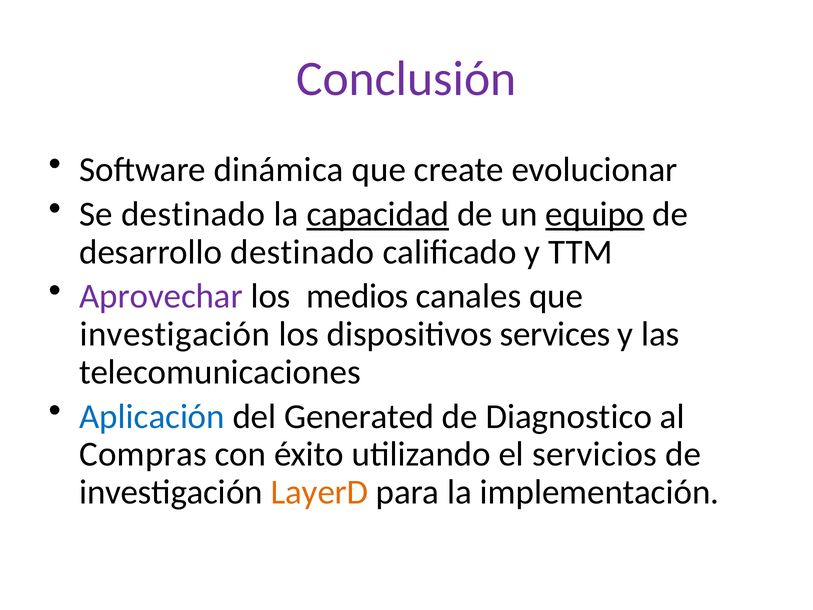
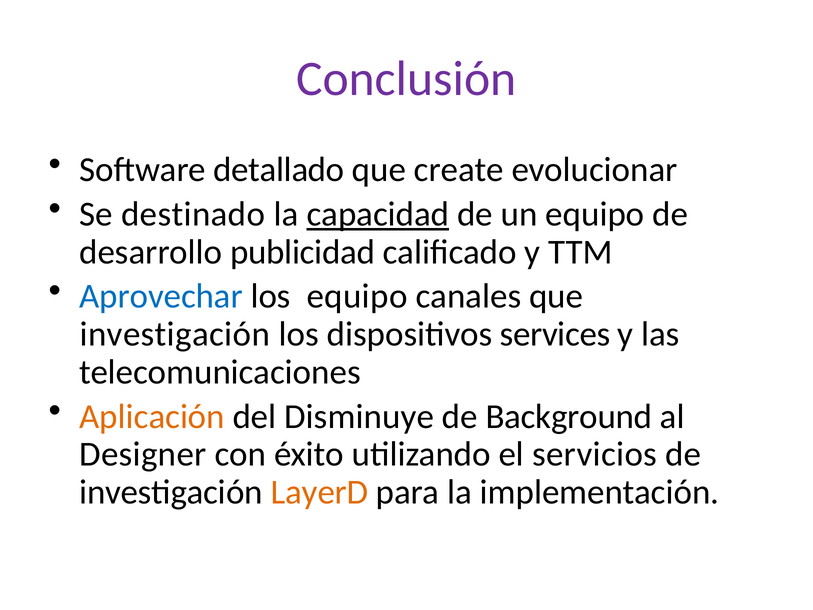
dinámica: dinámica -> detallado (279, 170)
equipo underline: present -> none (595, 214)
desarrollo destinado: destinado -> publicidad (303, 252)
Aprovechar colour: purple -> blue (161, 296)
los medios: medios -> equipo (357, 296)
Aplicación colour: blue -> orange (152, 416)
Generated: Generated -> Disminuye (359, 416)
Diagnostico: Diagnostico -> Background (569, 416)
Compras: Compras -> Designer (143, 454)
